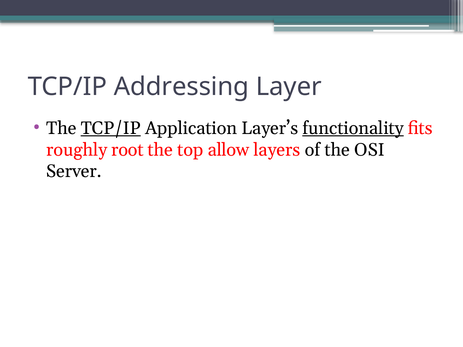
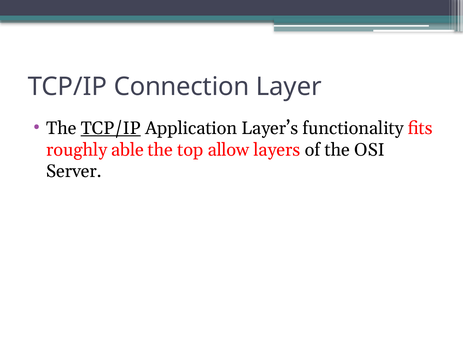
Addressing: Addressing -> Connection (181, 87)
functionality underline: present -> none (353, 128)
root: root -> able (127, 150)
